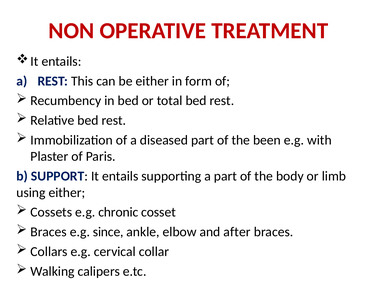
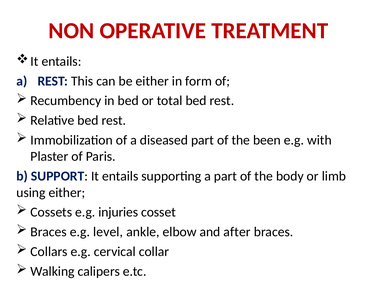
chronic: chronic -> injuries (118, 212)
since: since -> level (108, 232)
